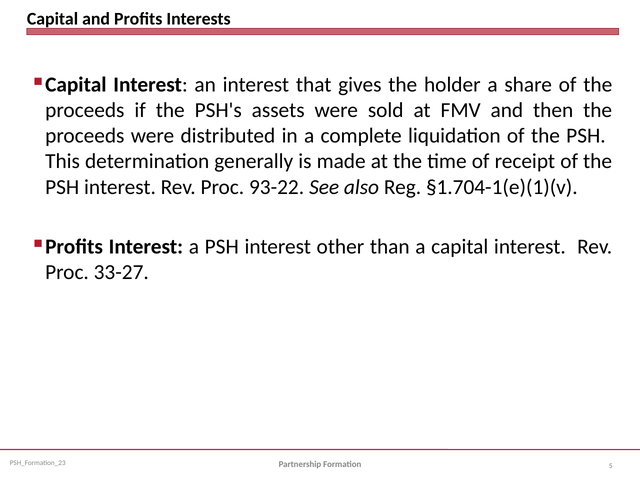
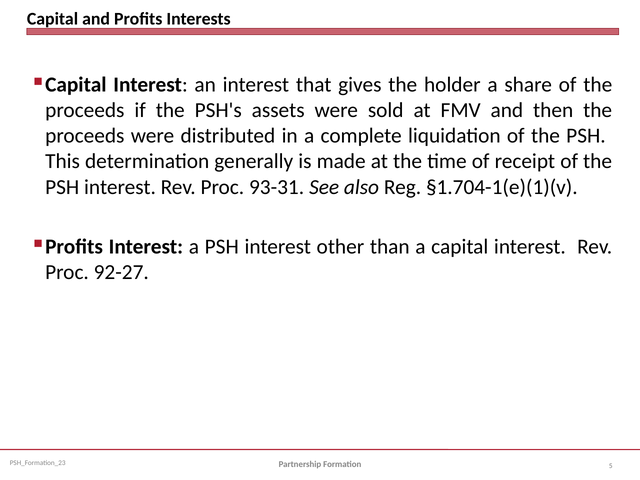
93-22: 93-22 -> 93-31 (277, 187)
33-27: 33-27 -> 92-27 (121, 272)
